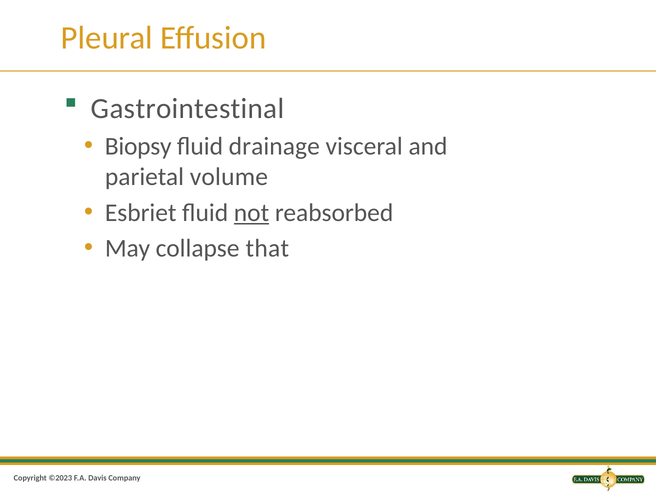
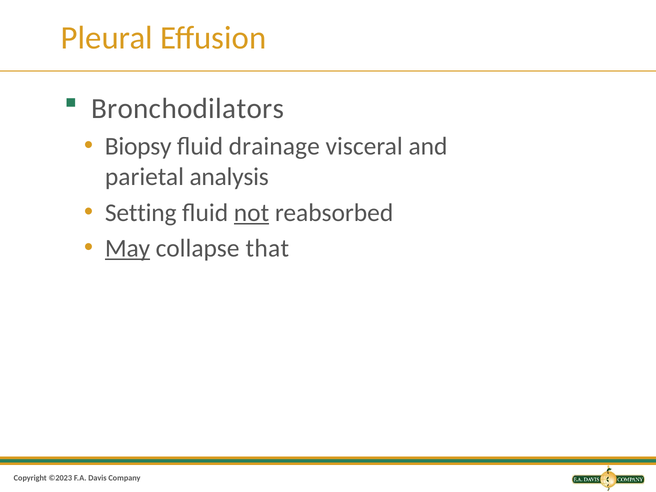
Gastrointestinal: Gastrointestinal -> Bronchodilators (188, 109)
volume: volume -> analysis (229, 177)
Esbriet: Esbriet -> Setting (141, 213)
May underline: none -> present (128, 248)
